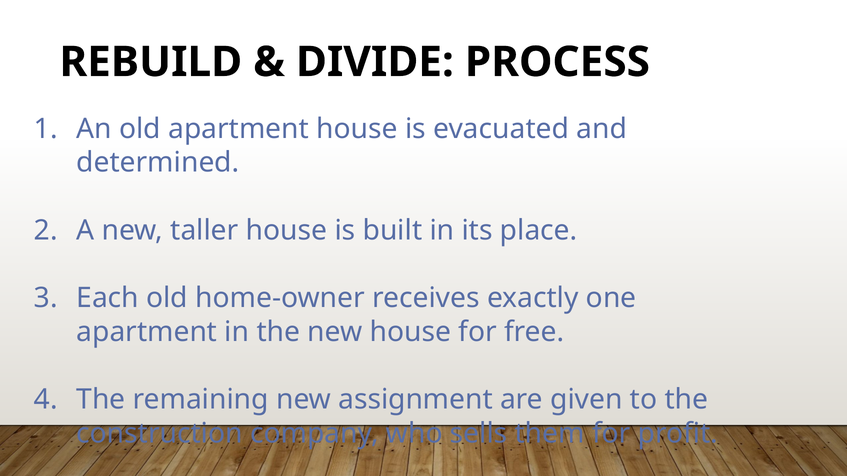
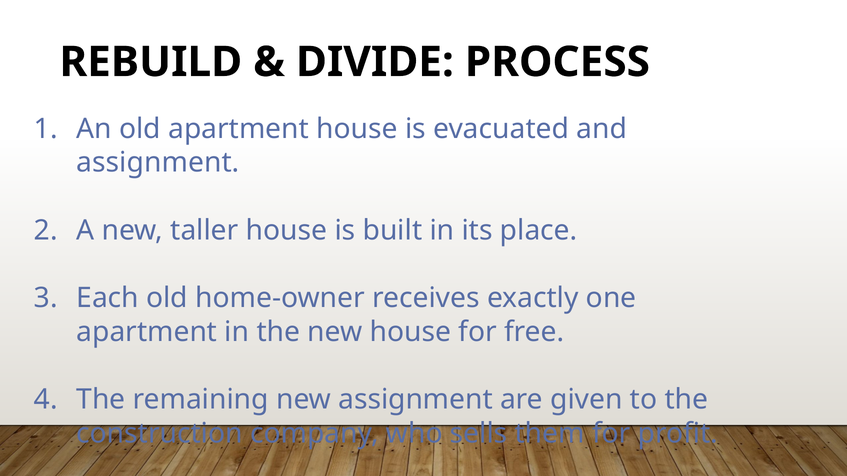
determined: determined -> assignment (158, 163)
